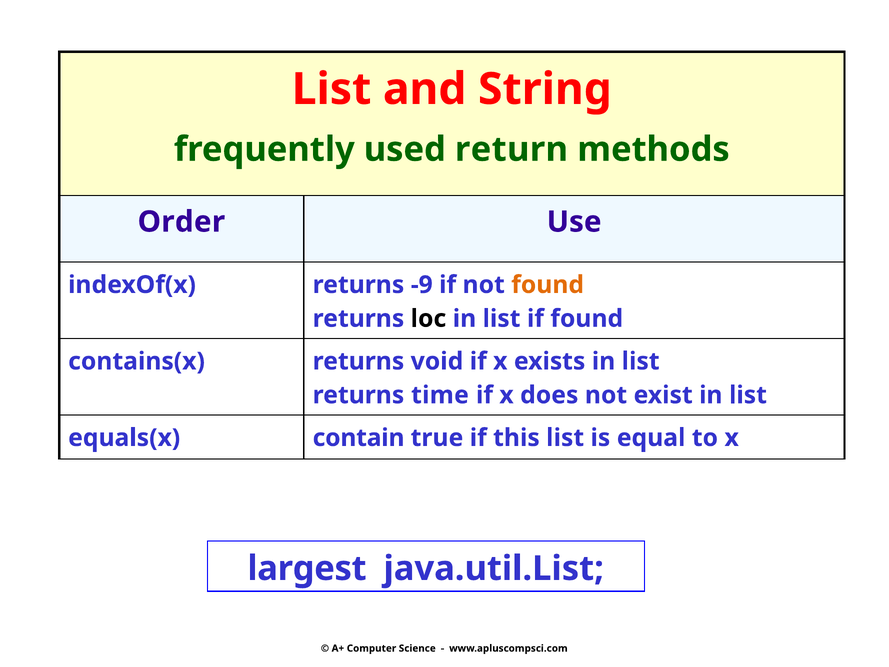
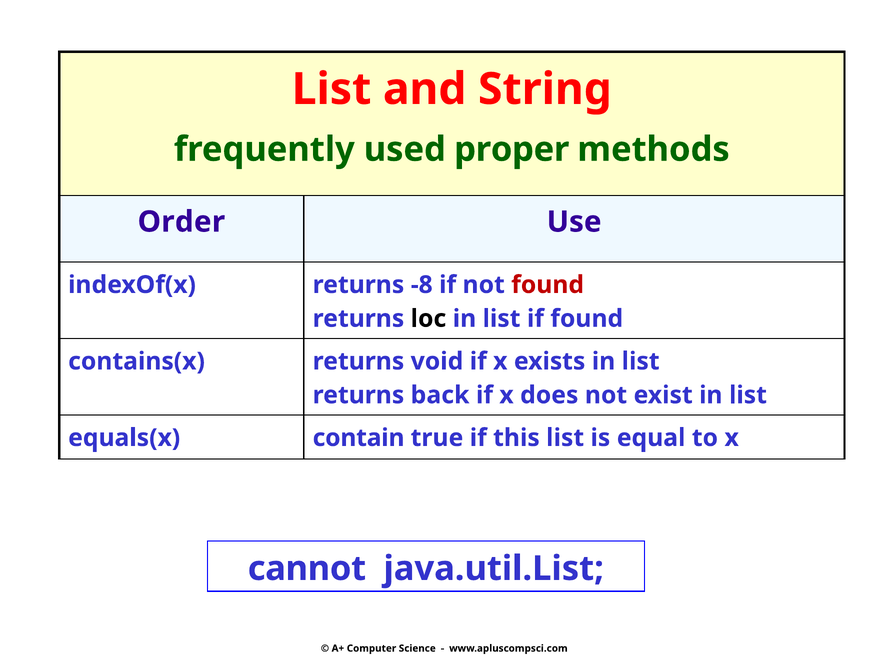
return: return -> proper (512, 149)
-9: -9 -> -8 (422, 285)
found colour: orange -> red (548, 285)
time: time -> back (440, 395)
largest: largest -> cannot (307, 568)
